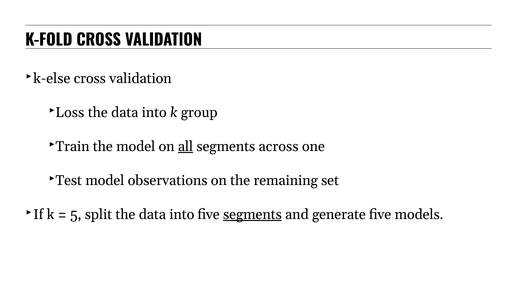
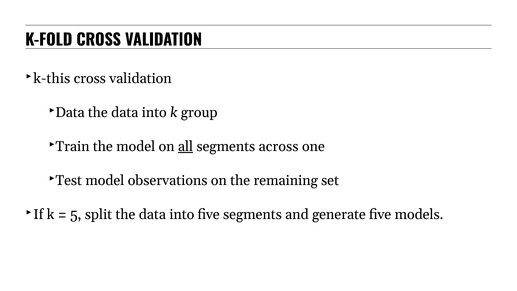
k-else: k-else -> k-this (52, 78)
Loss: Loss -> Data (70, 112)
segments underline: present -> none (252, 214)
